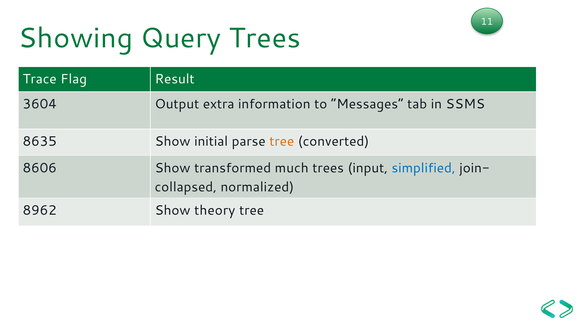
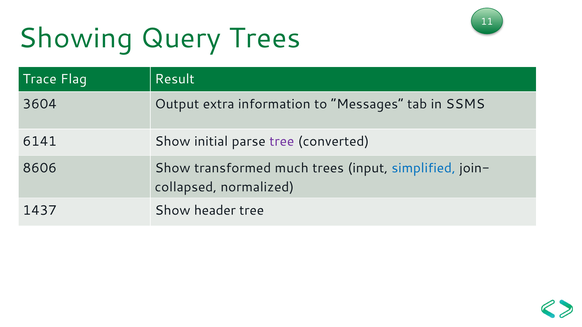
8635: 8635 -> 6141 (40, 142)
tree colour: orange -> purple (282, 142)
8962: 8962 -> 1437 (40, 211)
theory: theory -> header (215, 211)
